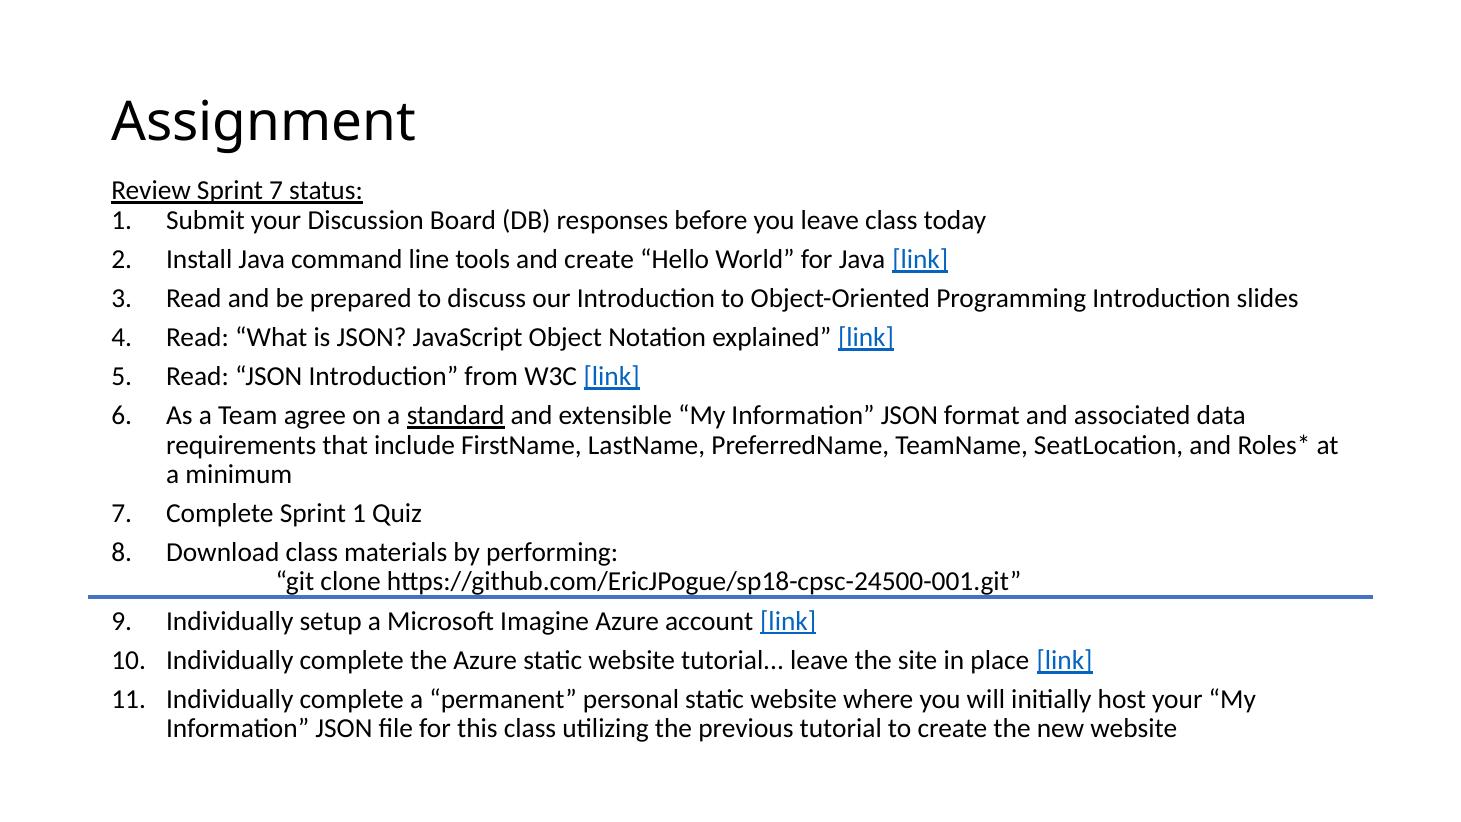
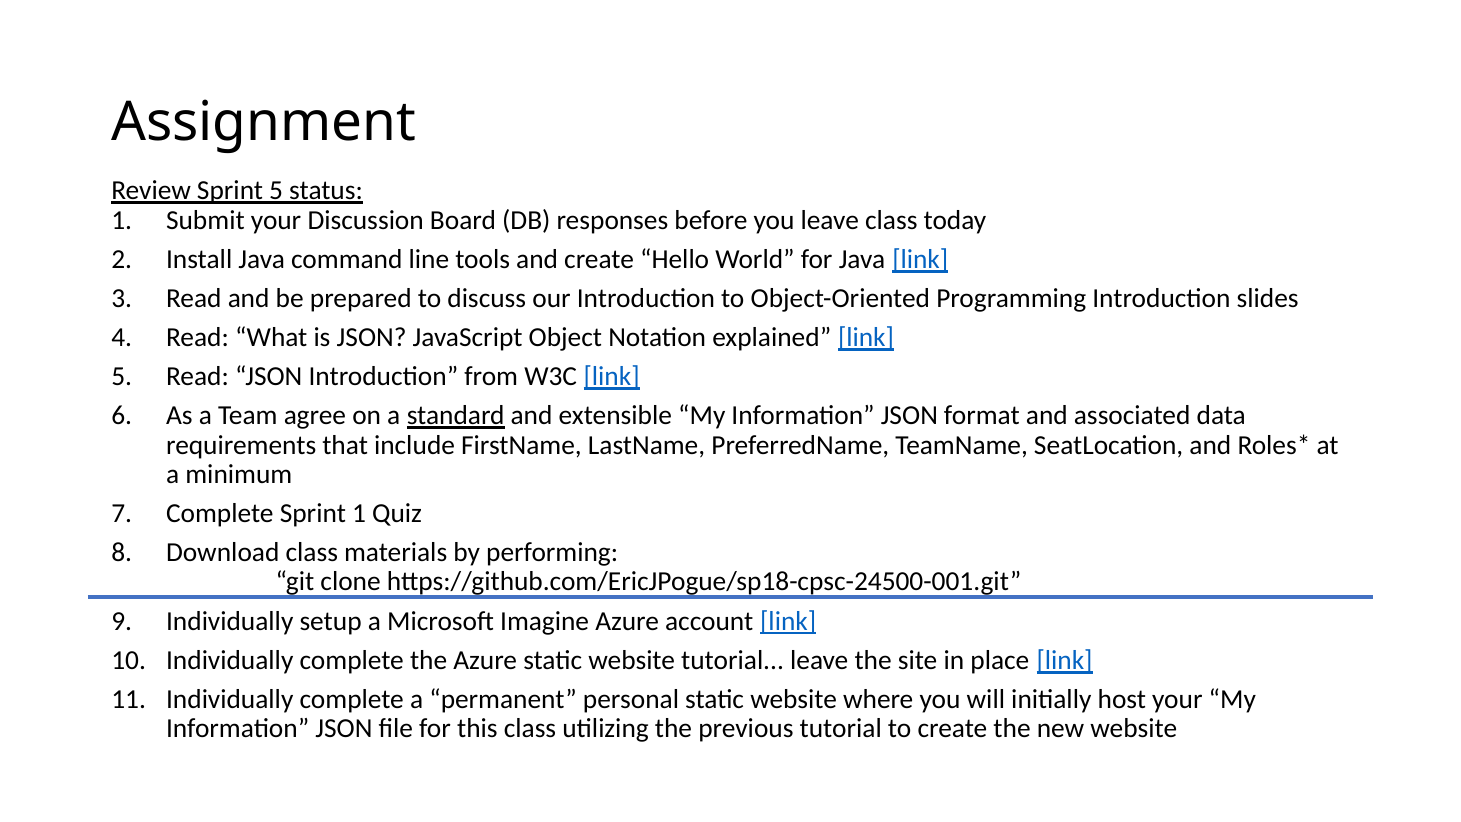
Sprint 7: 7 -> 5 (276, 191)
